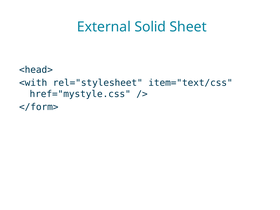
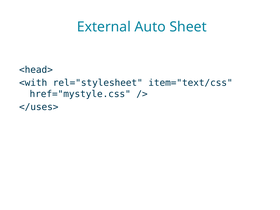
Solid: Solid -> Auto (150, 27)
</form>: </form> -> </uses> (39, 107)
